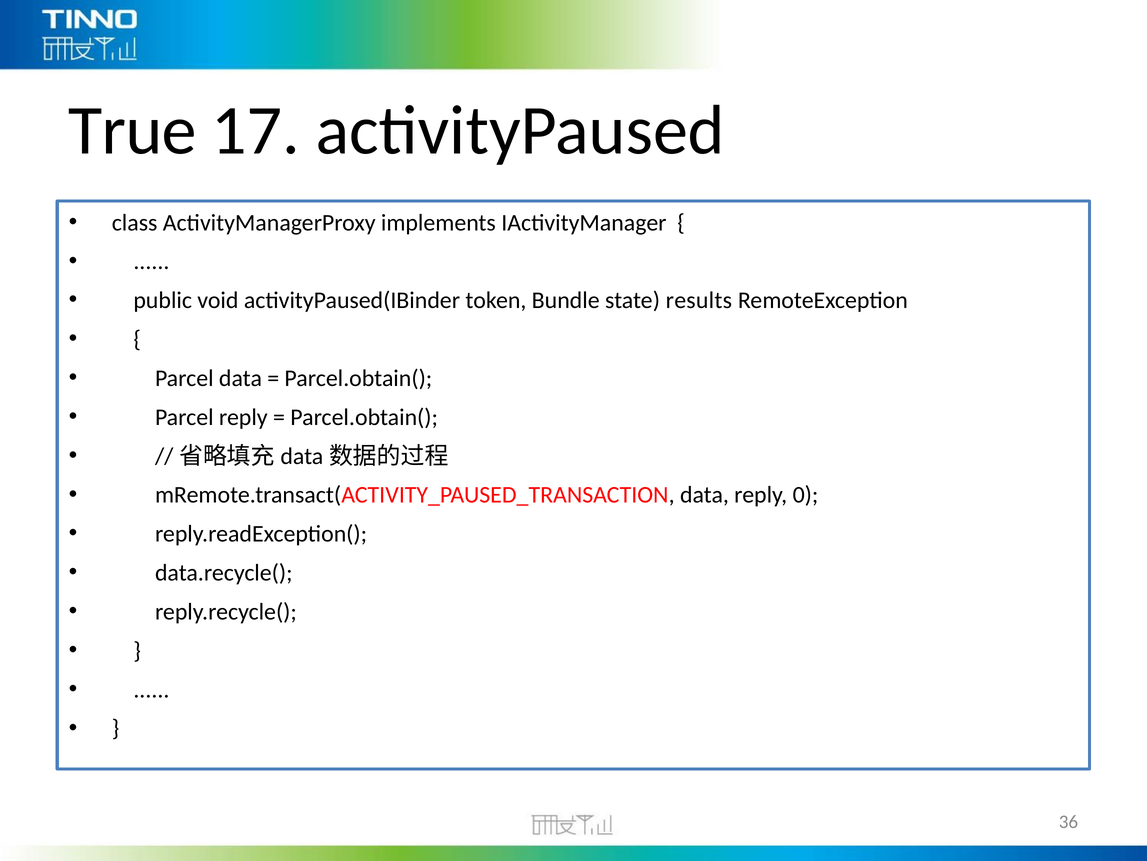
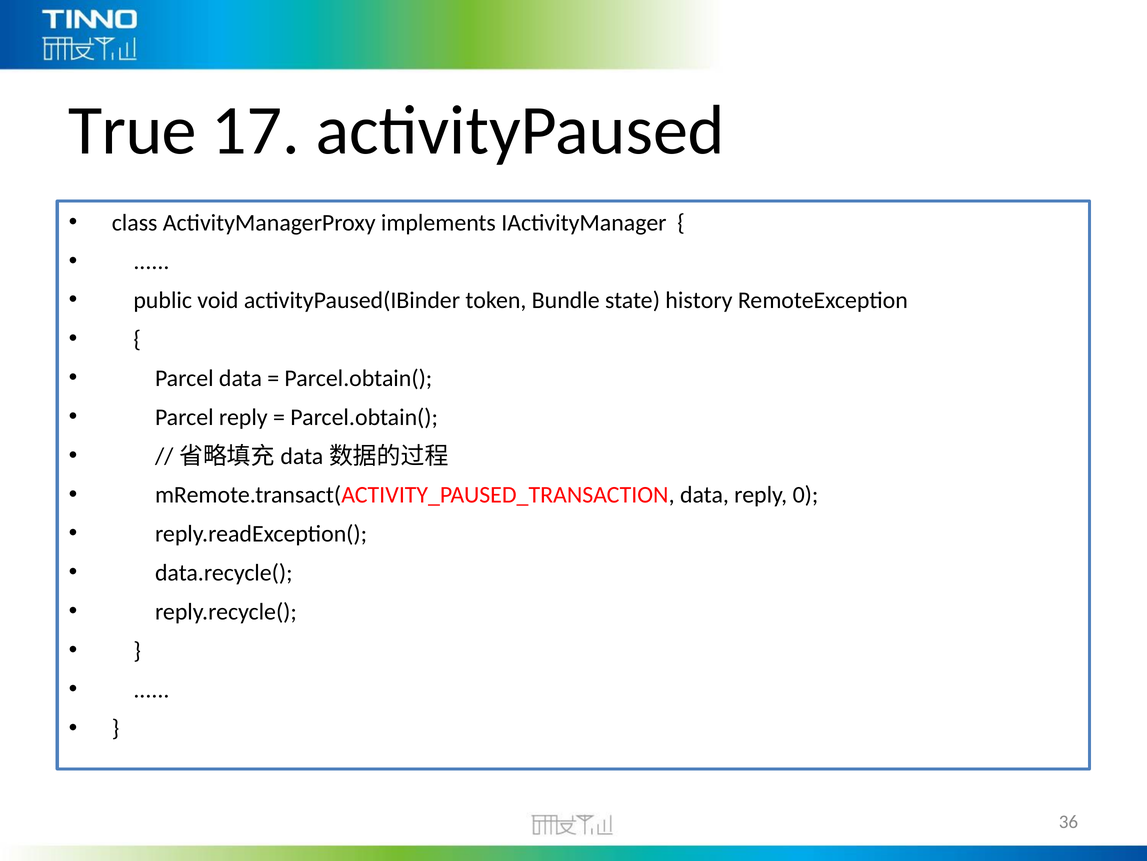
results: results -> history (699, 300)
